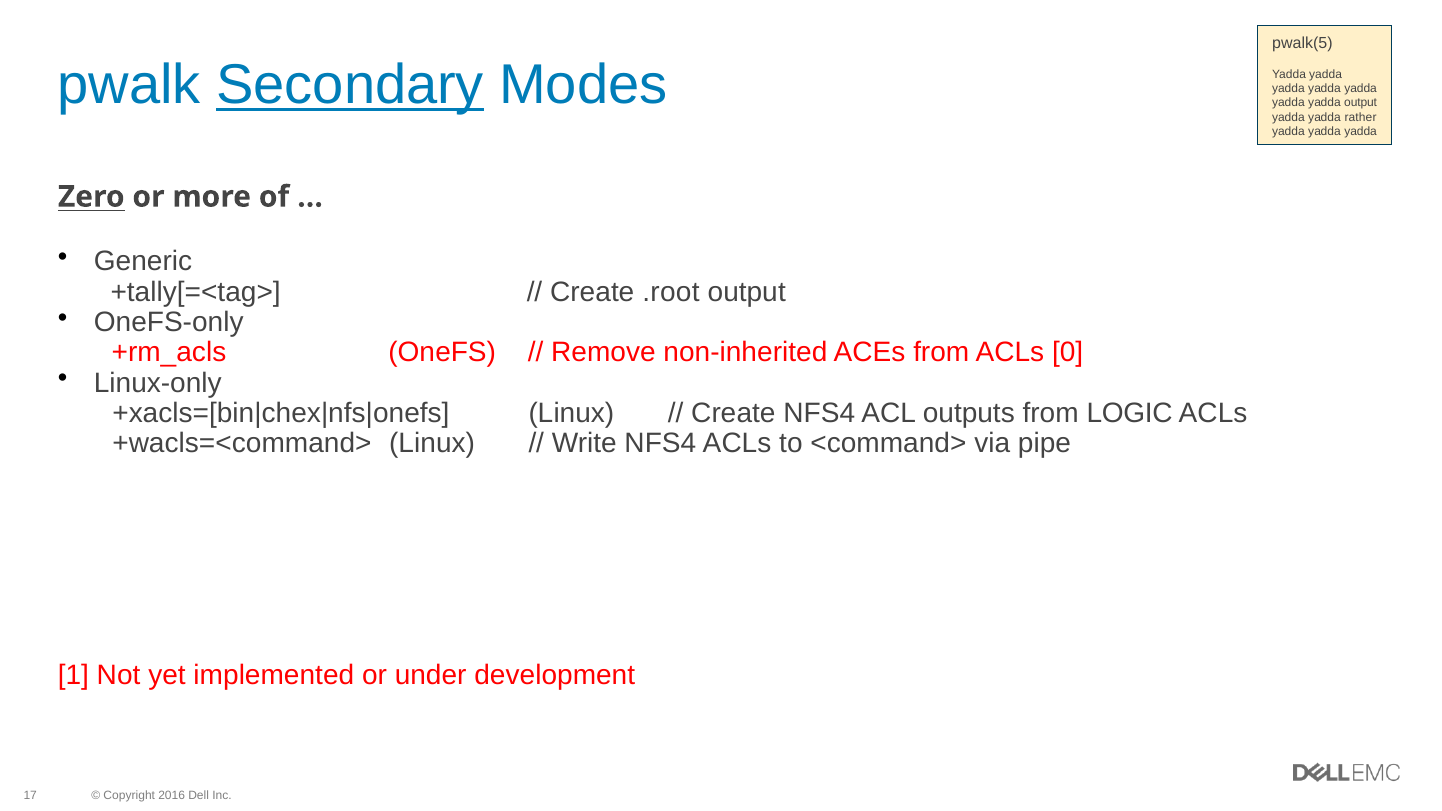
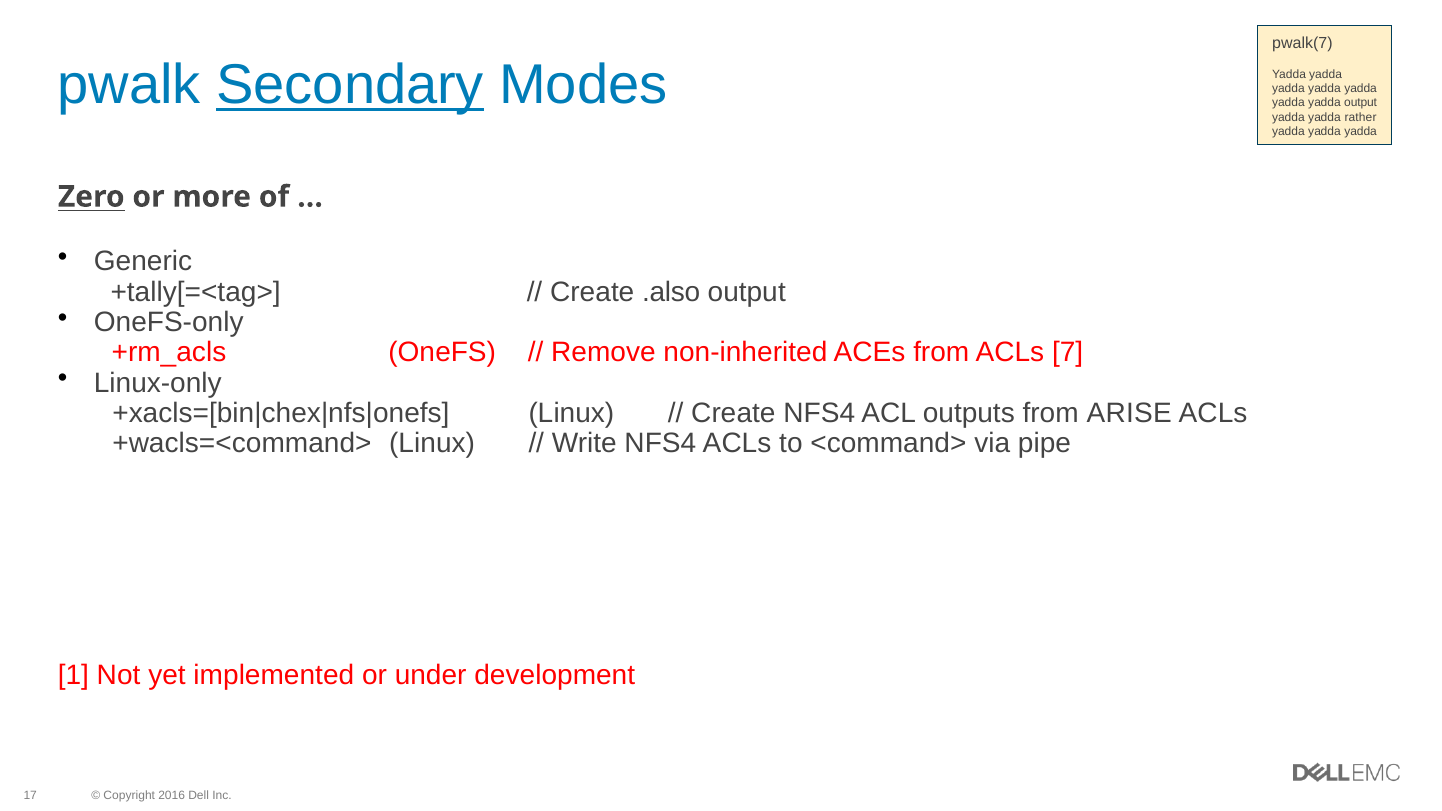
pwalk(5: pwalk(5 -> pwalk(7 (1302, 43)
.root: .root -> .also (671, 292)
0: 0 -> 7 (1068, 353)
LOGIC: LOGIC -> ARISE (1129, 413)
